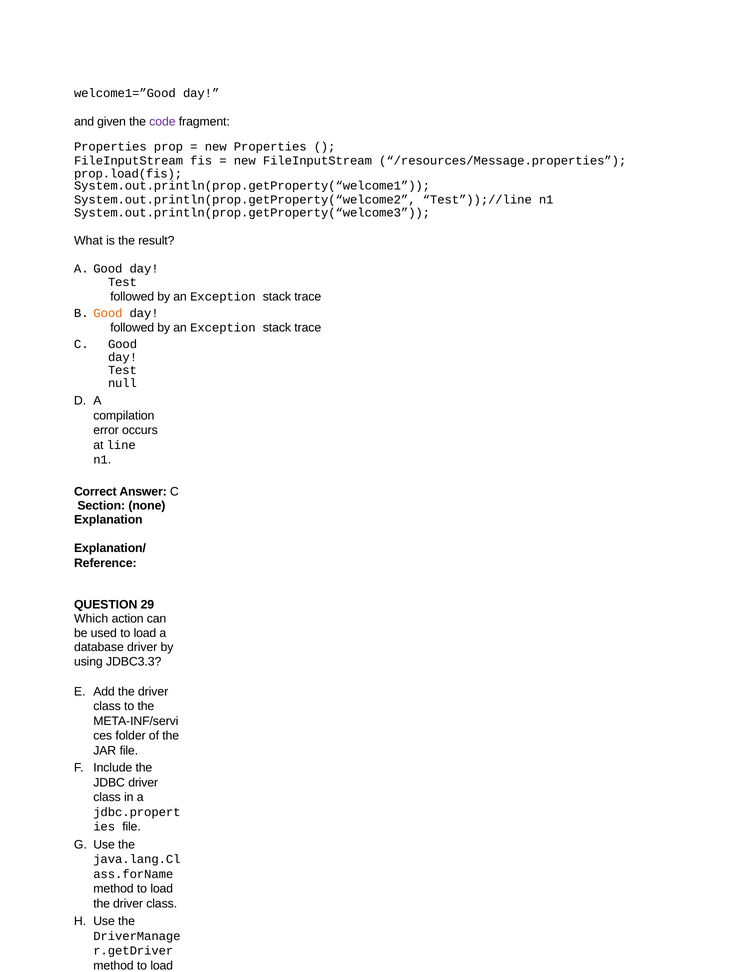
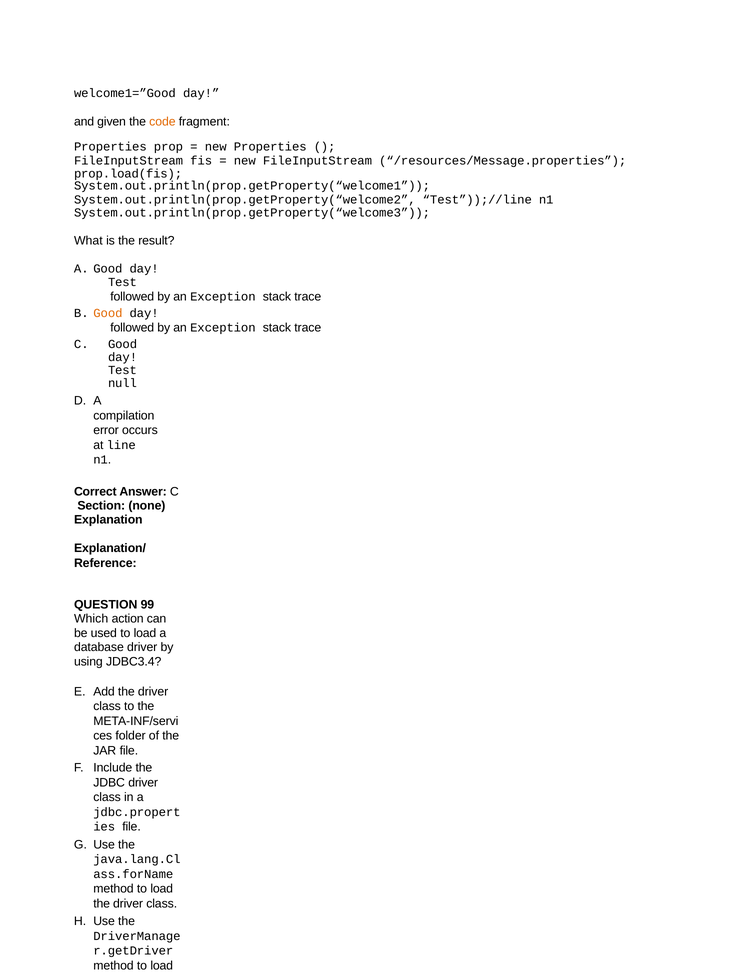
code colour: purple -> orange (162, 122)
29: 29 -> 99 (147, 605)
JDBC3.3: JDBC3.3 -> JDBC3.4 (134, 661)
